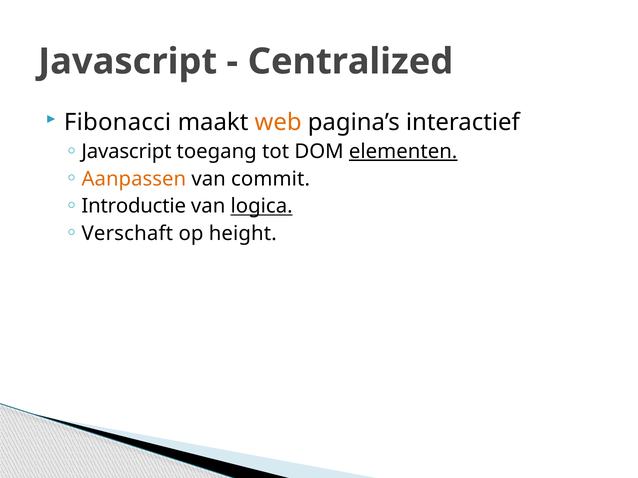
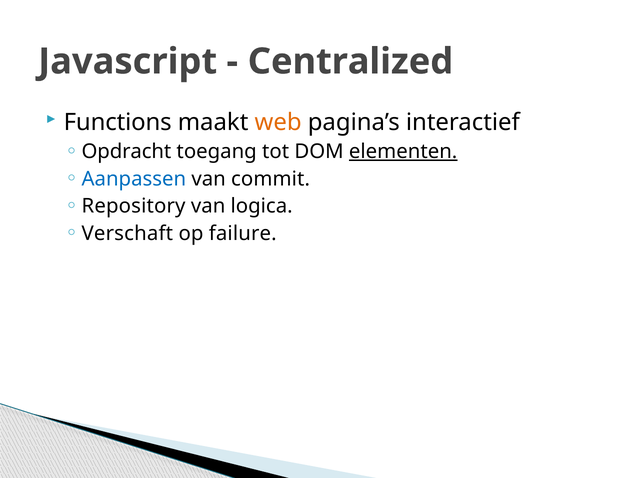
Fibonacci: Fibonacci -> Functions (118, 123)
Javascript: Javascript -> Opdracht (126, 152)
Aanpassen colour: orange -> blue (134, 179)
Introductie: Introductie -> Repository (134, 206)
logica underline: present -> none (262, 206)
height: height -> failure (243, 234)
